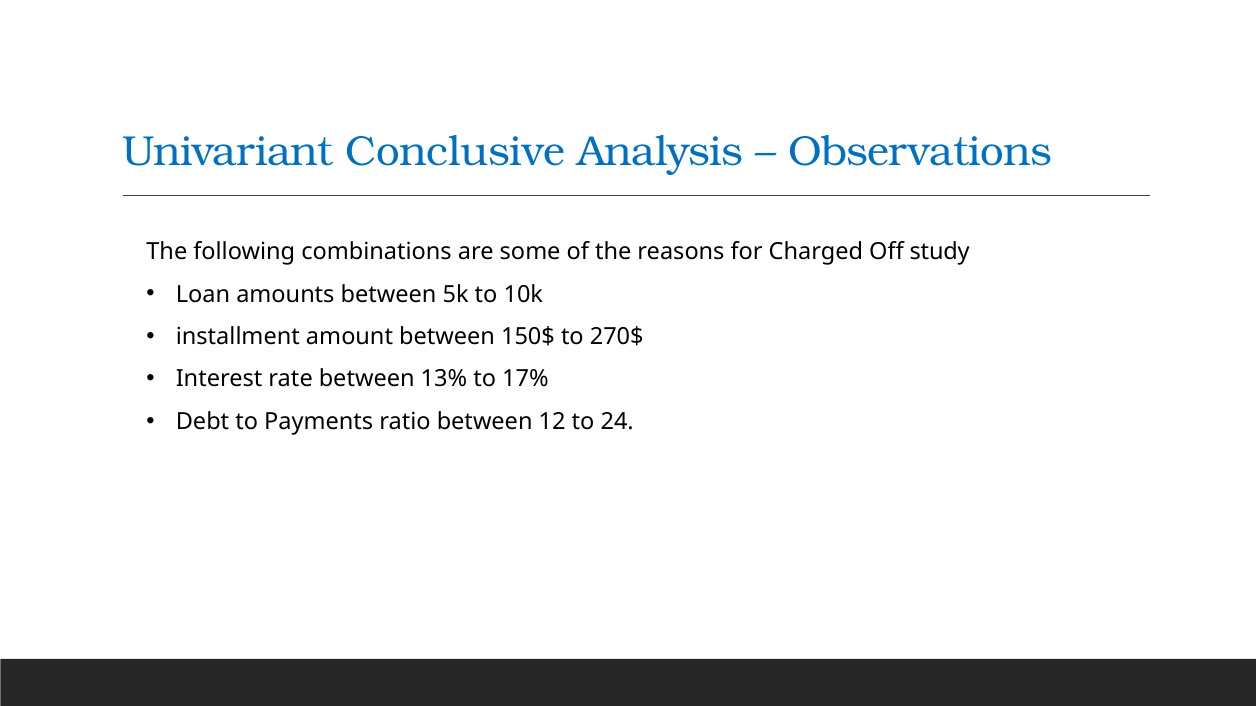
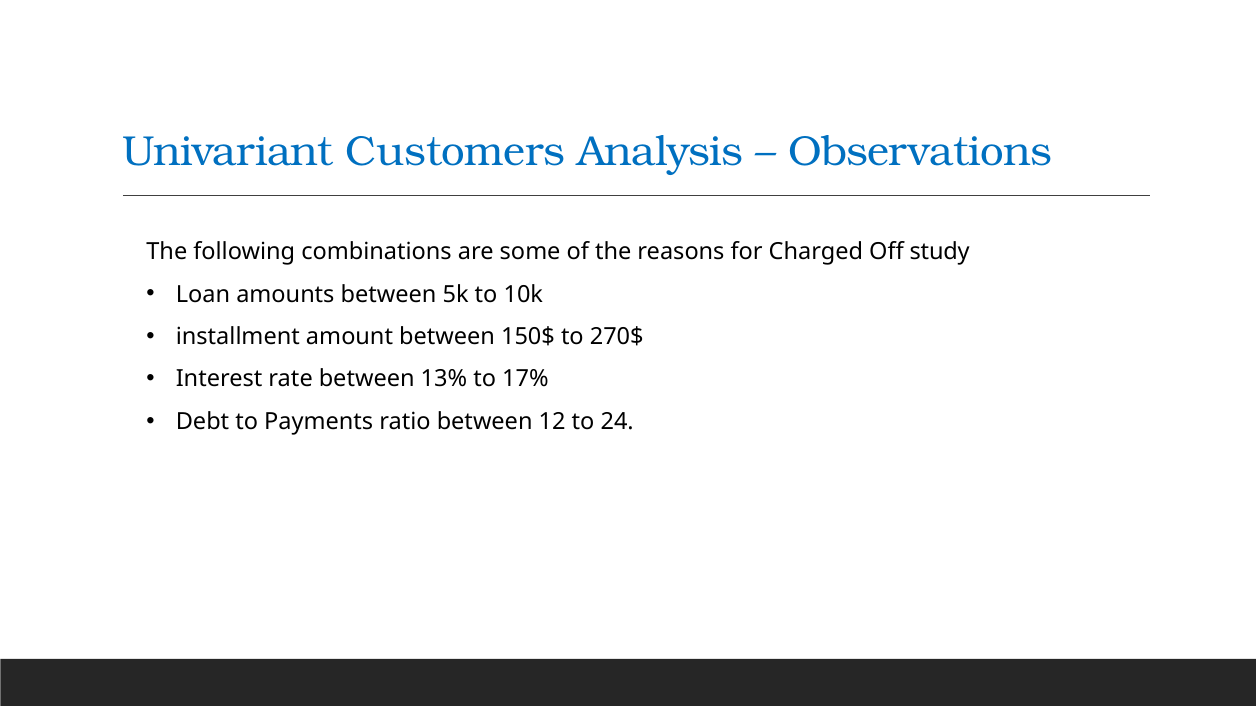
Conclusive: Conclusive -> Customers (456, 151)
